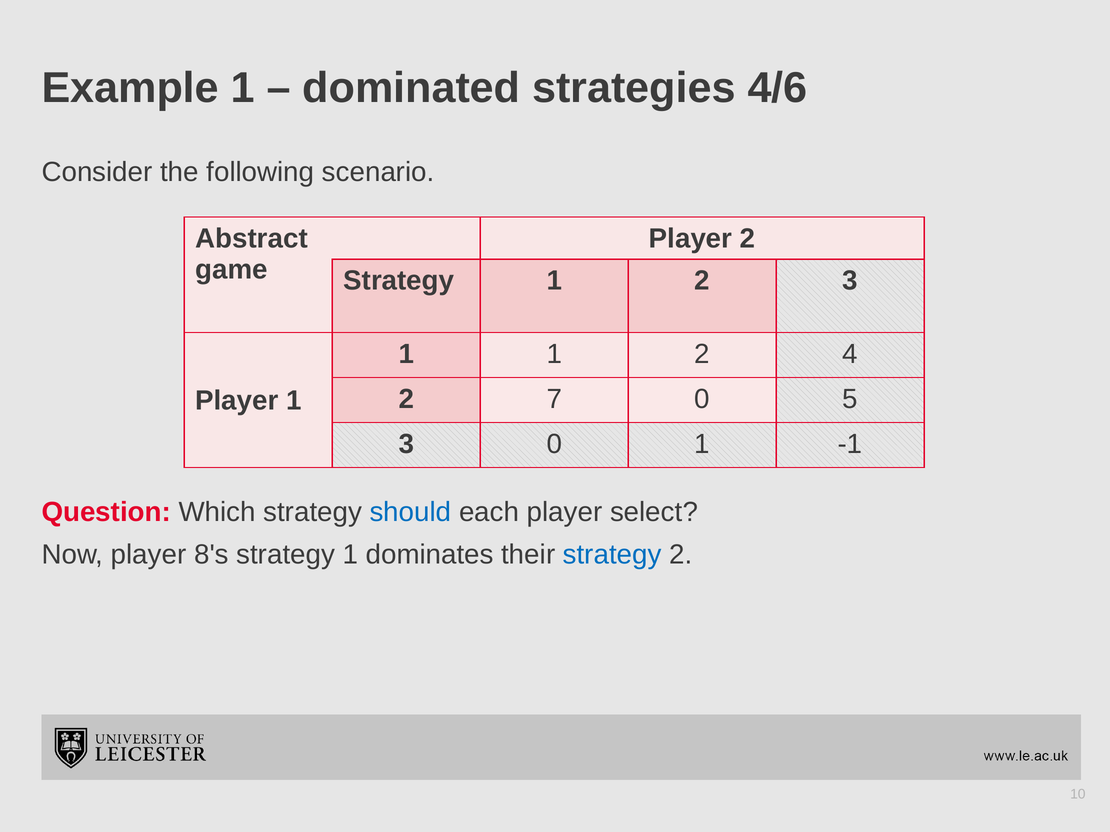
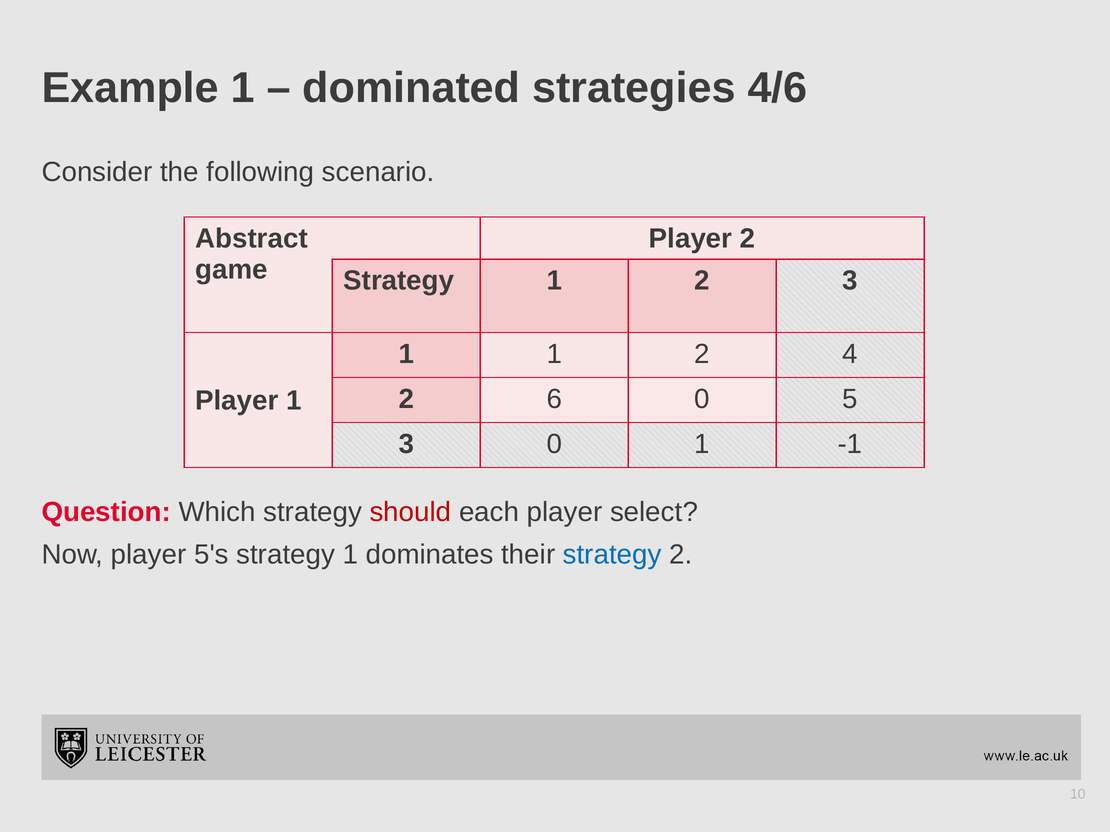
7: 7 -> 6 (554, 399)
should colour: blue -> red (410, 513)
8's: 8's -> 5's (211, 555)
